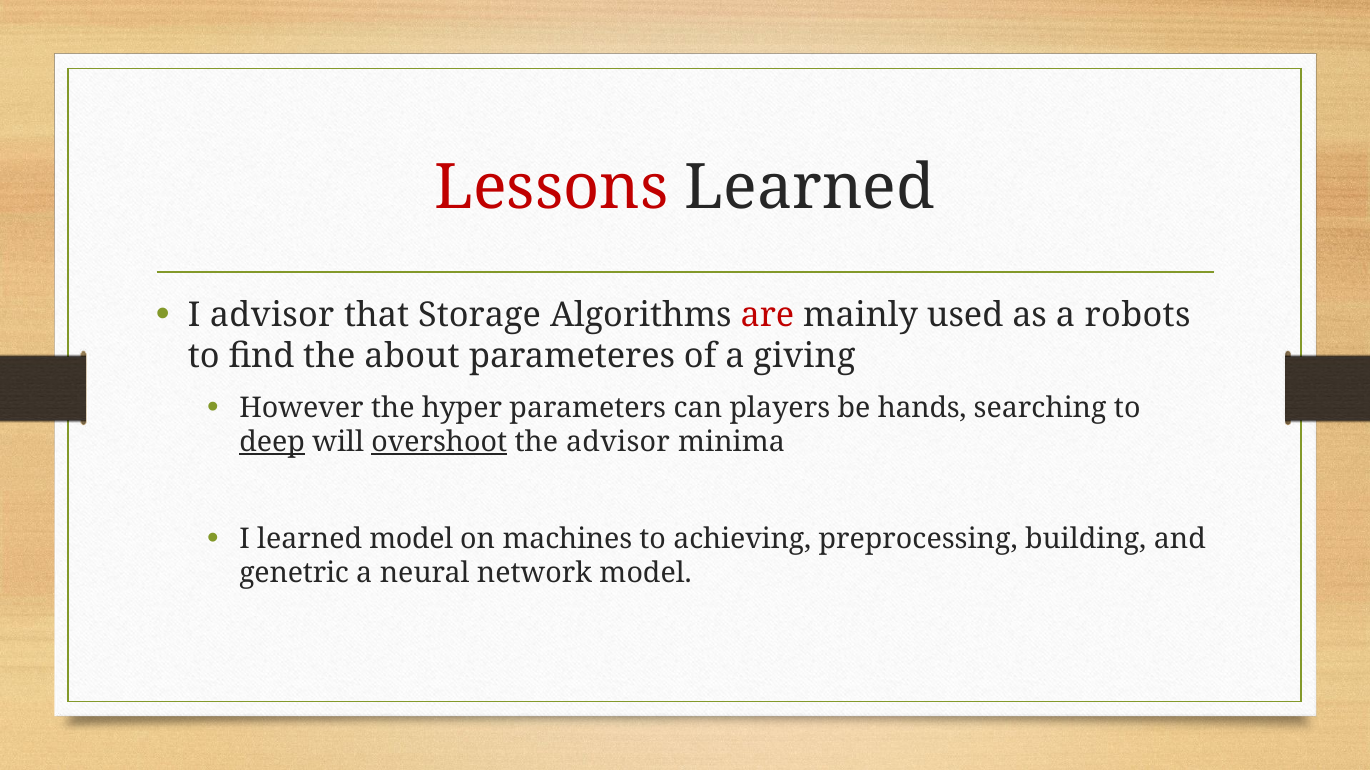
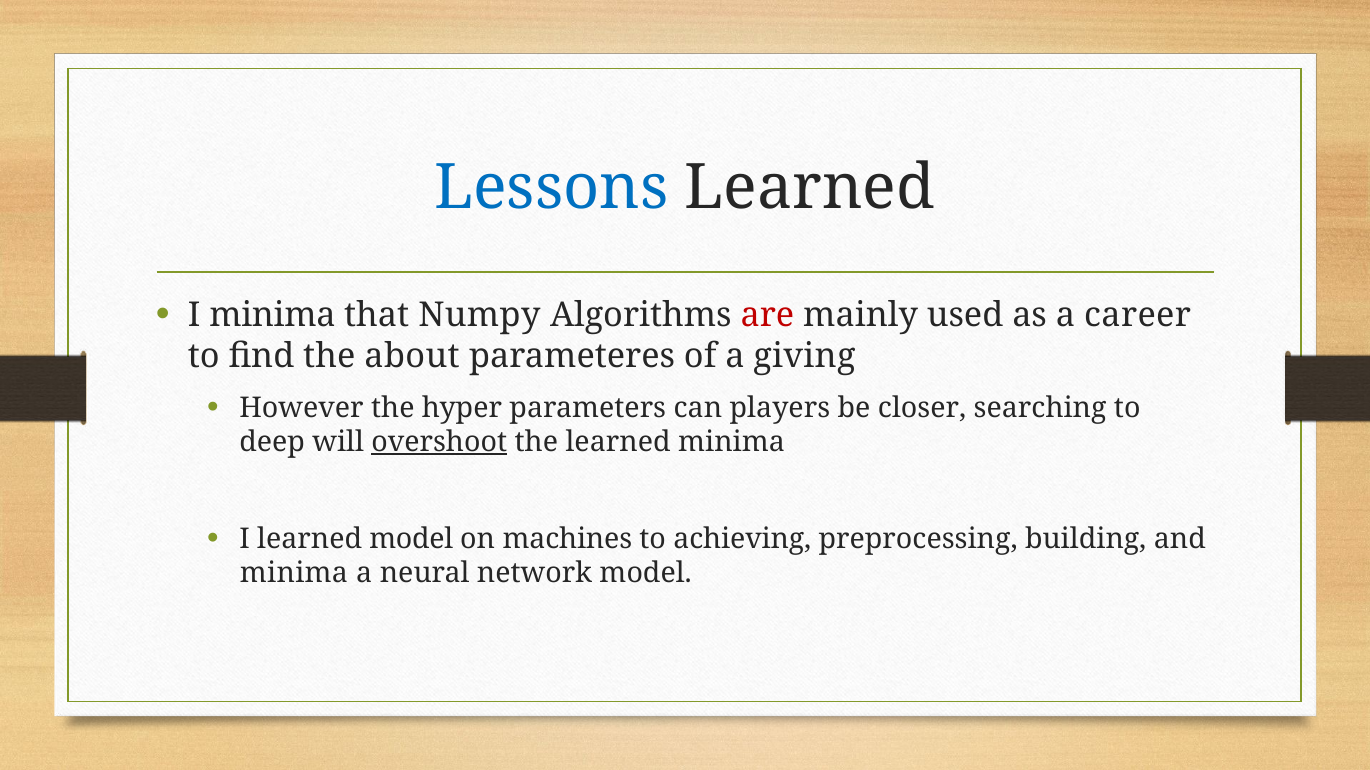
Lessons colour: red -> blue (551, 188)
I advisor: advisor -> minima (272, 315)
Storage: Storage -> Numpy (479, 315)
robots: robots -> career (1138, 315)
hands: hands -> closer (922, 408)
deep underline: present -> none (272, 442)
the advisor: advisor -> learned (618, 442)
genetric: genetric -> minima (294, 574)
